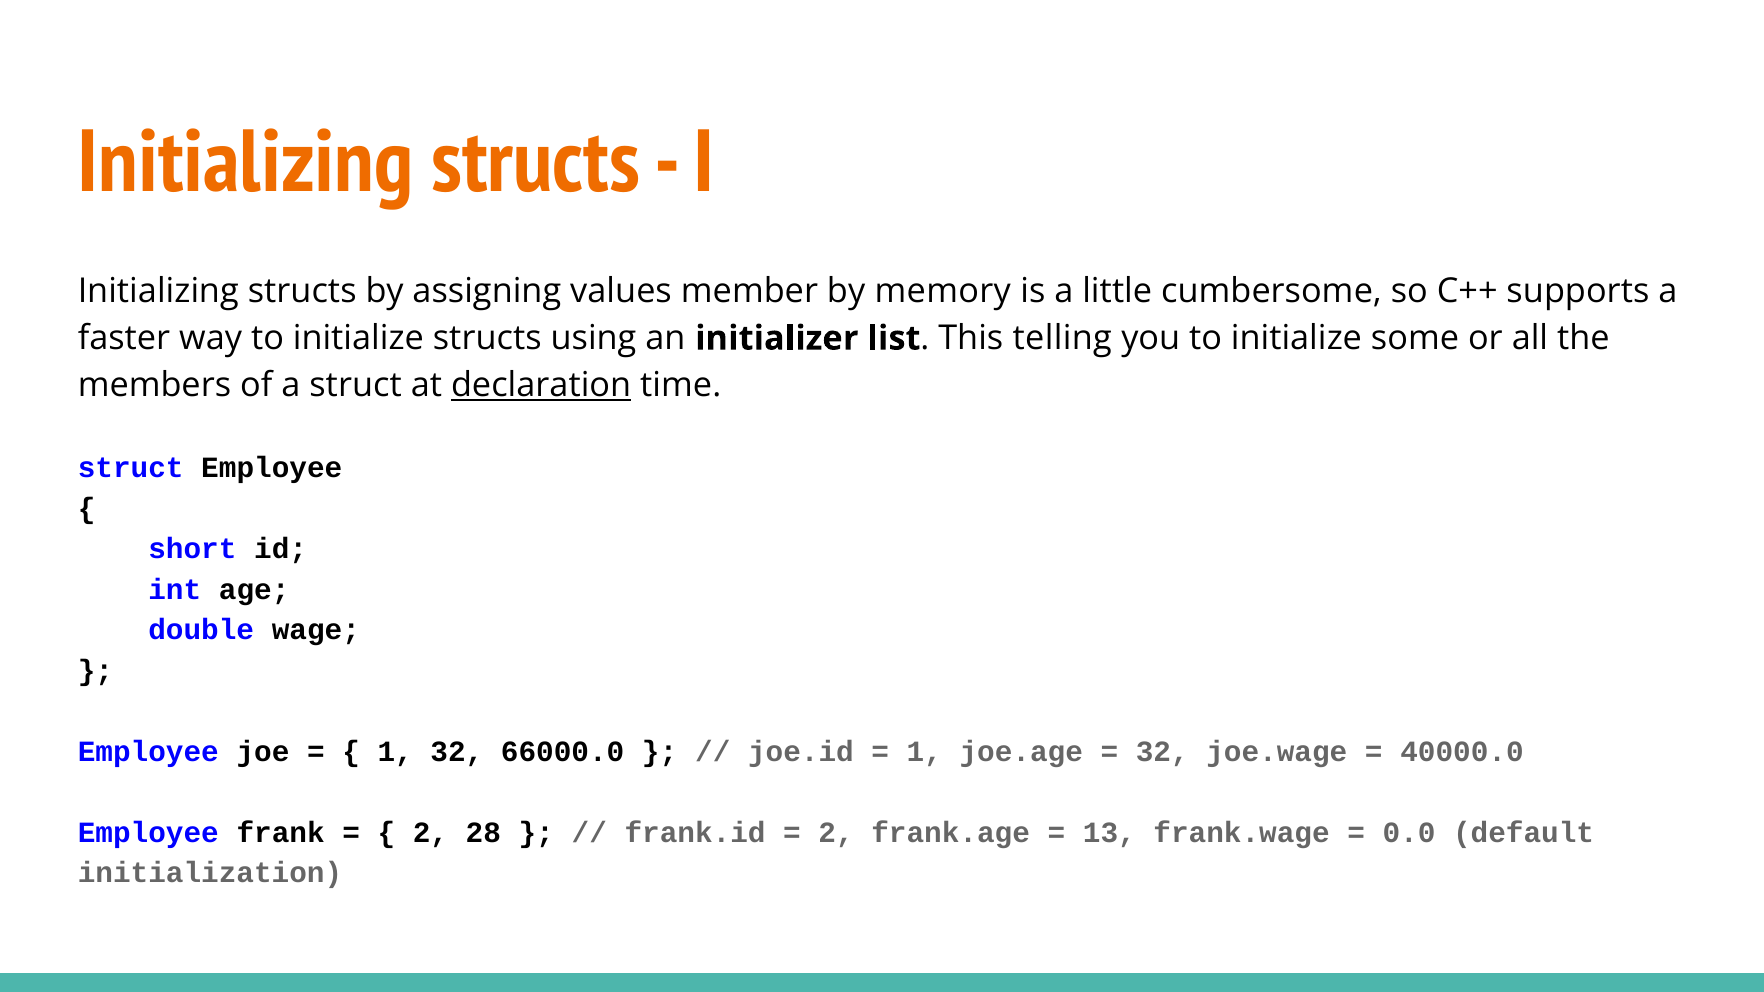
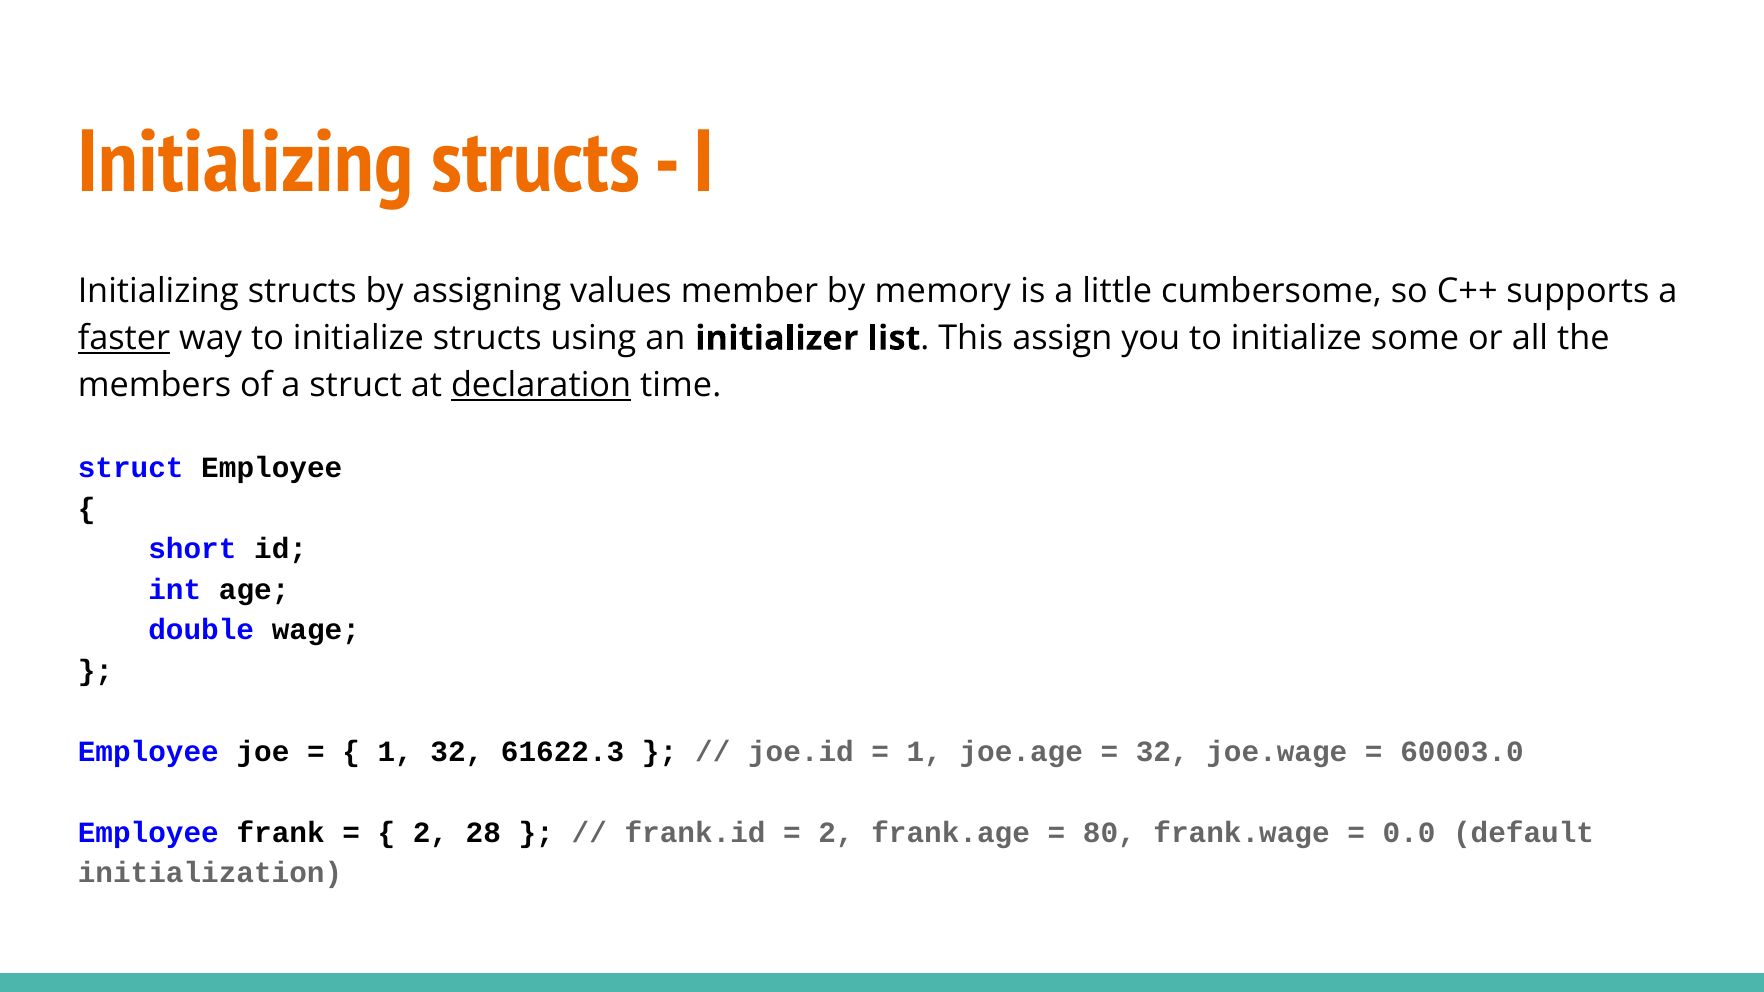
faster underline: none -> present (124, 338)
telling: telling -> assign (1062, 338)
66000.0: 66000.0 -> 61622.3 (563, 752)
40000.0: 40000.0 -> 60003.0 (1462, 752)
13: 13 -> 80 (1109, 833)
